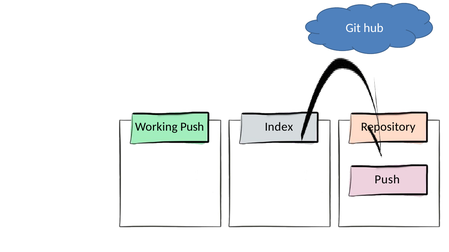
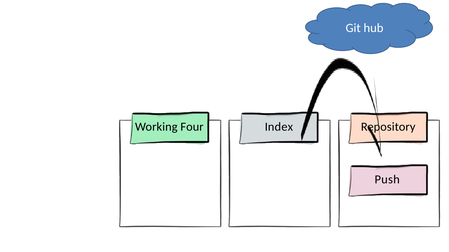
Working Push: Push -> Four (192, 127)
